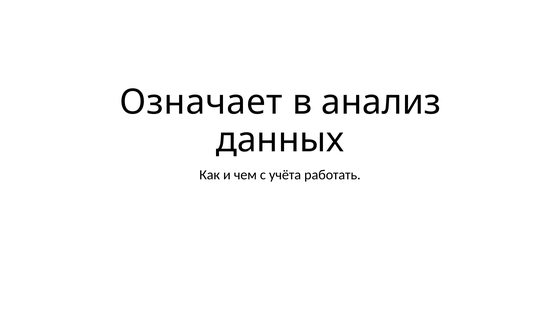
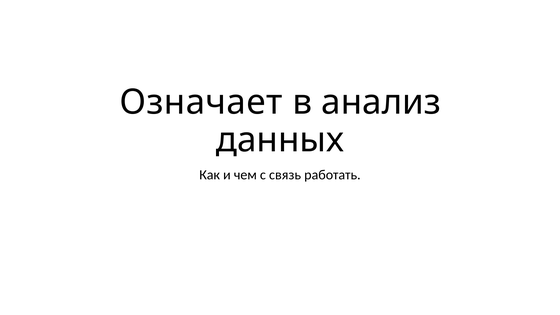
учёта: учёта -> связь (285, 175)
